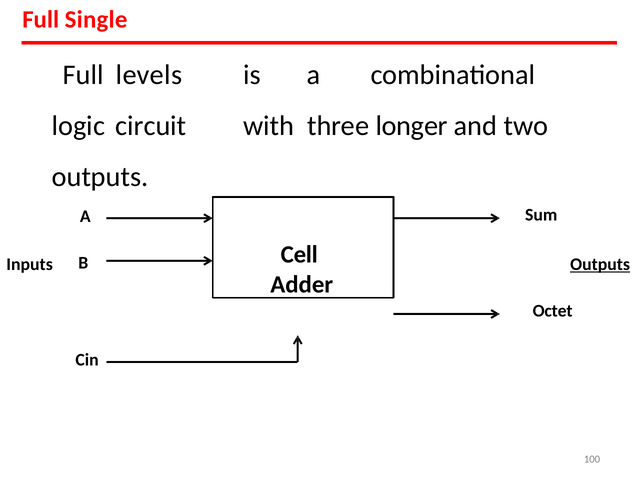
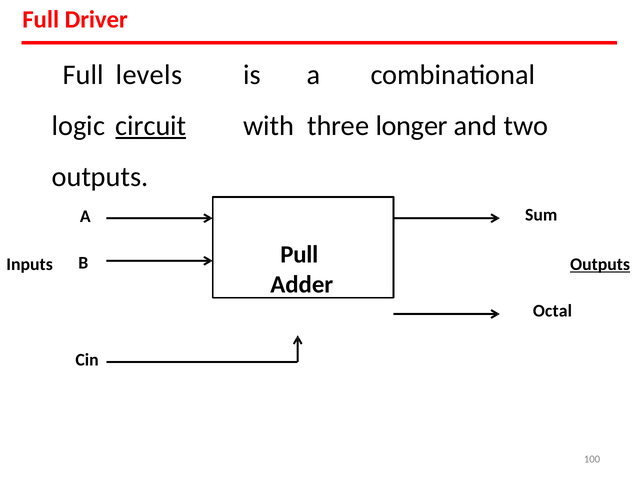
Single: Single -> Driver (96, 20)
circuit underline: none -> present (151, 126)
Cell: Cell -> Pull (299, 254)
Octet: Octet -> Octal (552, 310)
